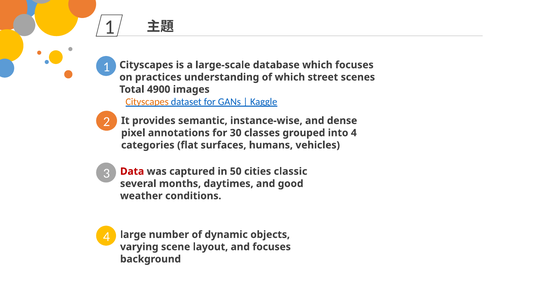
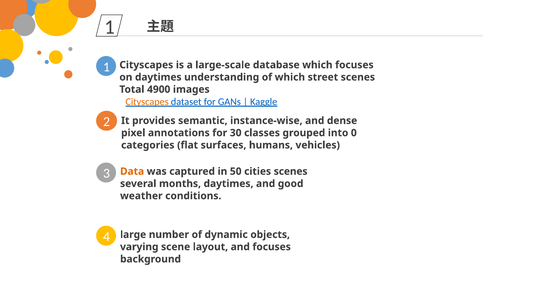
on practices: practices -> daytimes (158, 77)
into 4: 4 -> 0 (354, 133)
Data colour: red -> orange (132, 171)
cities classic: classic -> scenes (291, 171)
